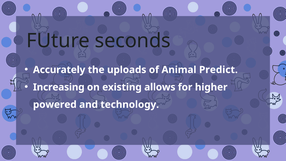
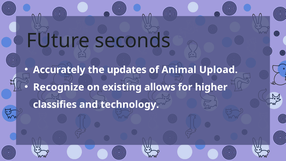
uploads: uploads -> updates (127, 70)
Predict: Predict -> Upload (218, 70)
Increasing: Increasing -> Recognize (59, 87)
powered: powered -> classifies (55, 104)
